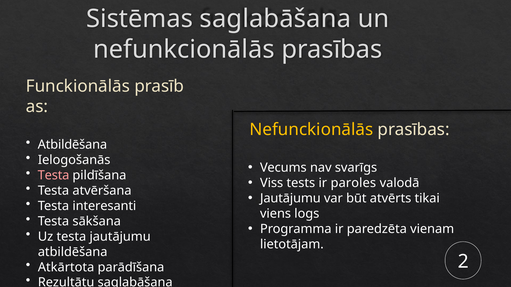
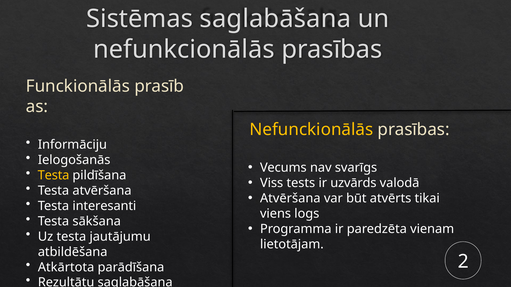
Atbildēšana: Atbildēšana -> Informāciju (72, 145)
Testa colour: pink -> yellow (54, 176)
paroles: paroles -> uzvārds (353, 183)
Jautājumu: Jautājumu -> Atvēršana (290, 199)
